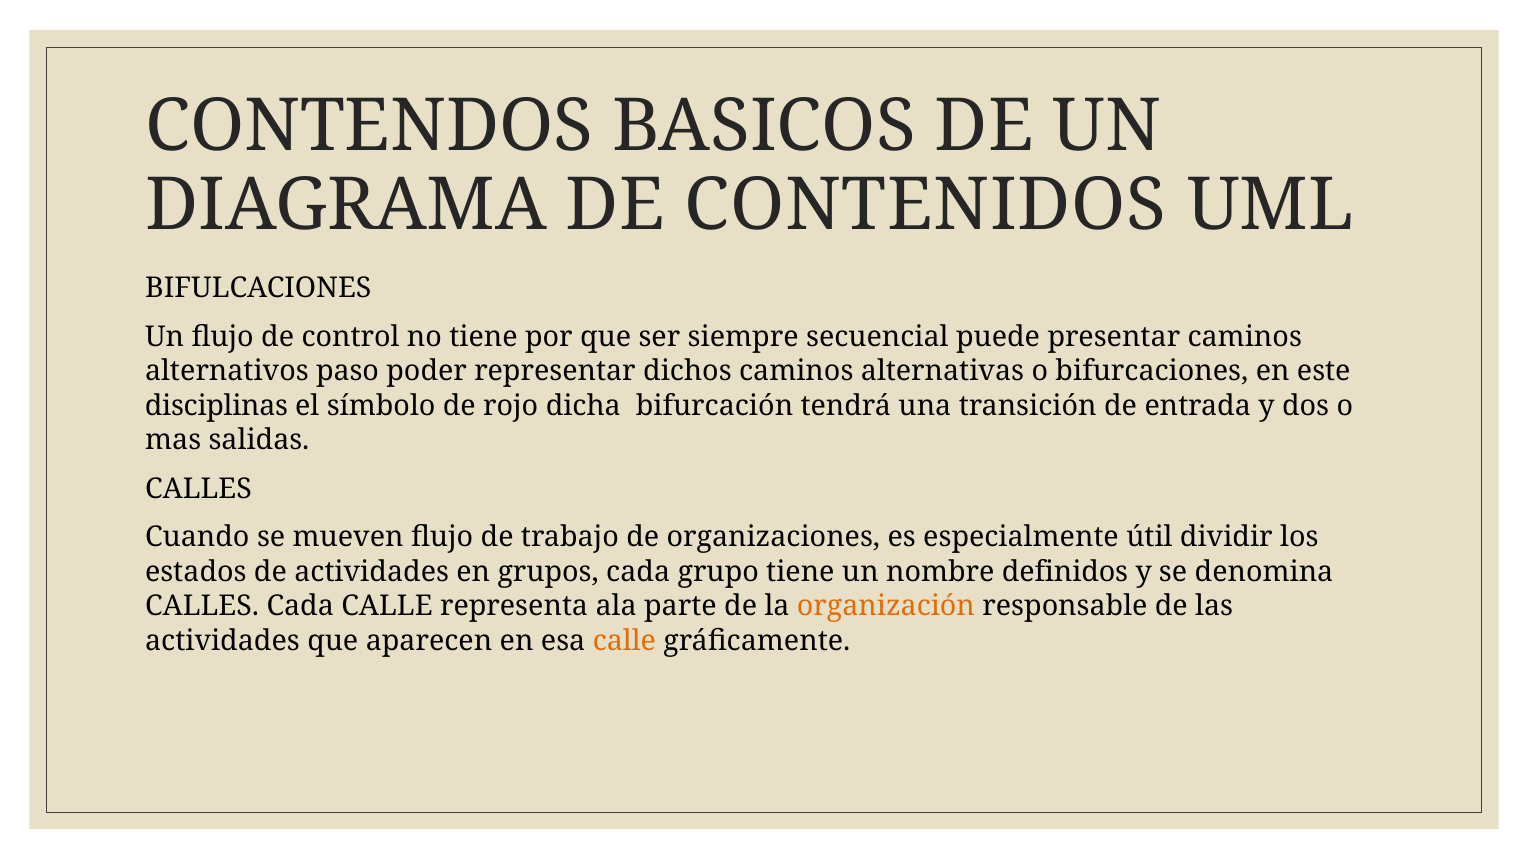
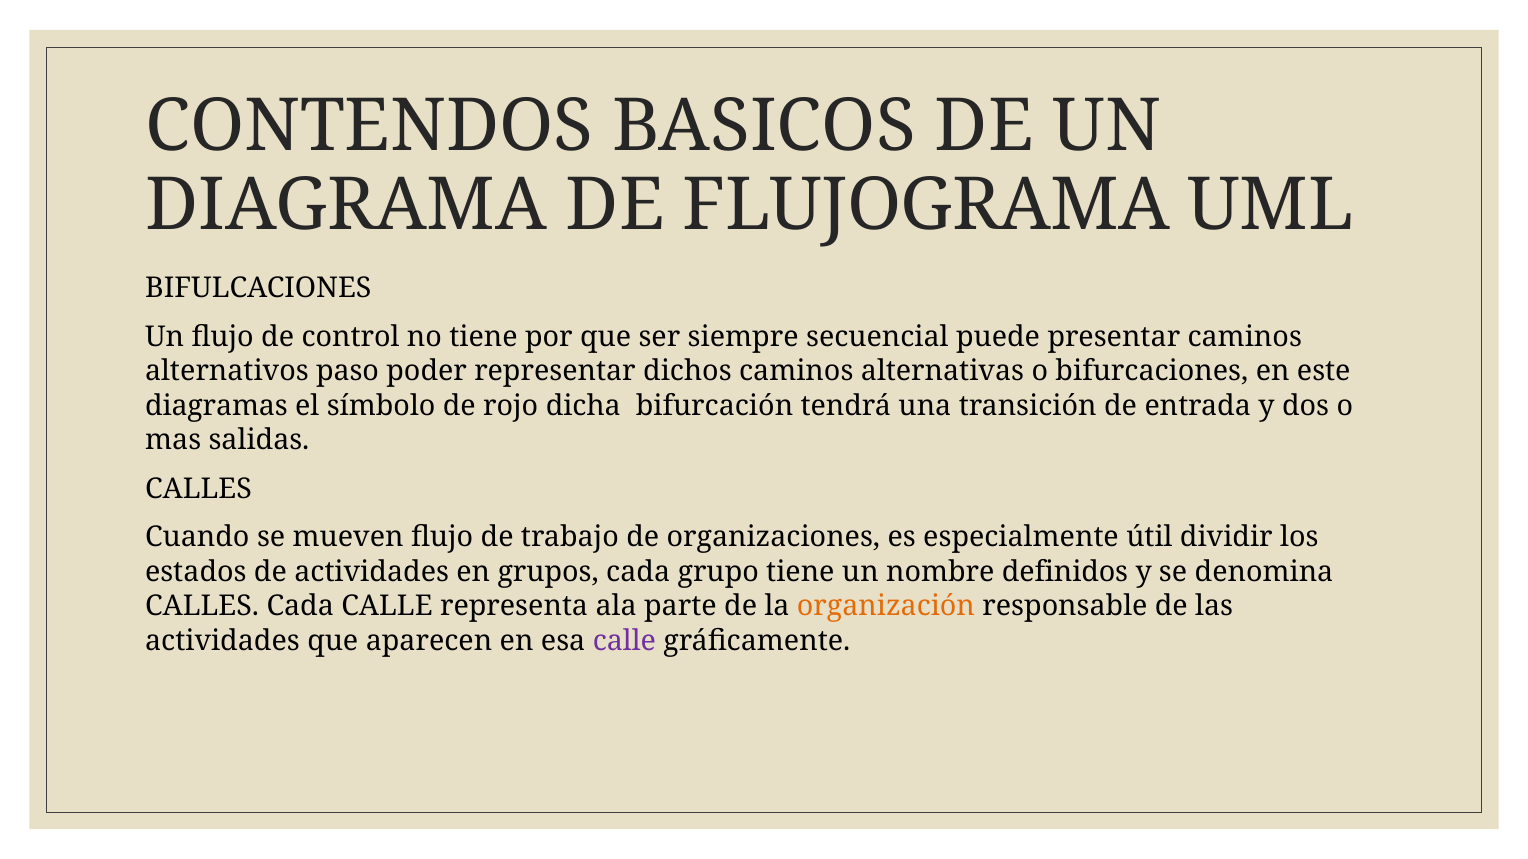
CONTENIDOS: CONTENIDOS -> FLUJOGRAMA (926, 206)
disciplinas: disciplinas -> diagramas (216, 406)
calle colour: orange -> purple (624, 641)
